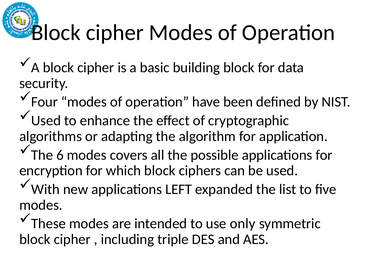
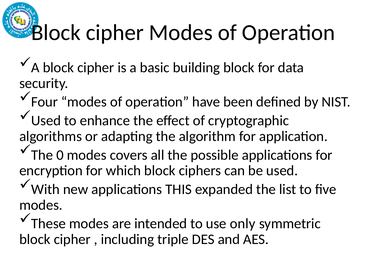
6: 6 -> 0 (60, 155)
LEFT: LEFT -> THIS (179, 189)
